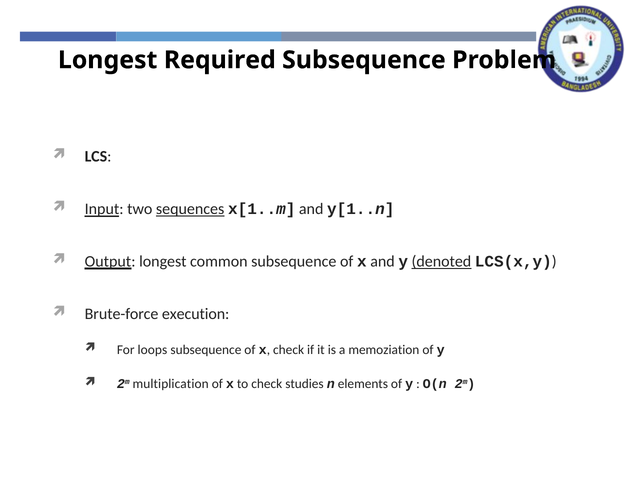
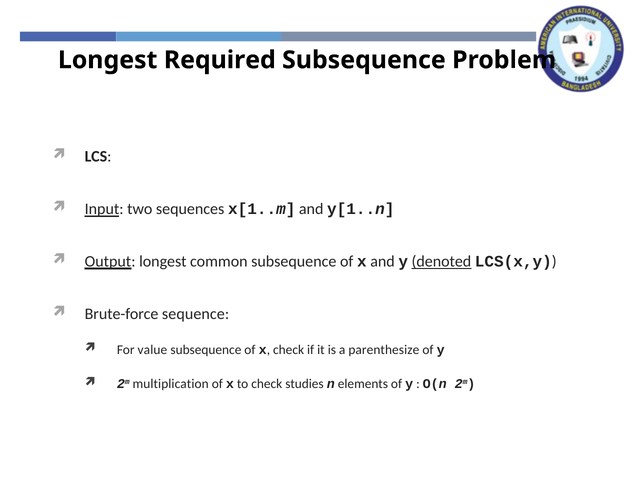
sequences underline: present -> none (190, 209)
execution: execution -> sequence (196, 314)
loops: loops -> value (152, 349)
memoziation: memoziation -> parenthesize (384, 349)
